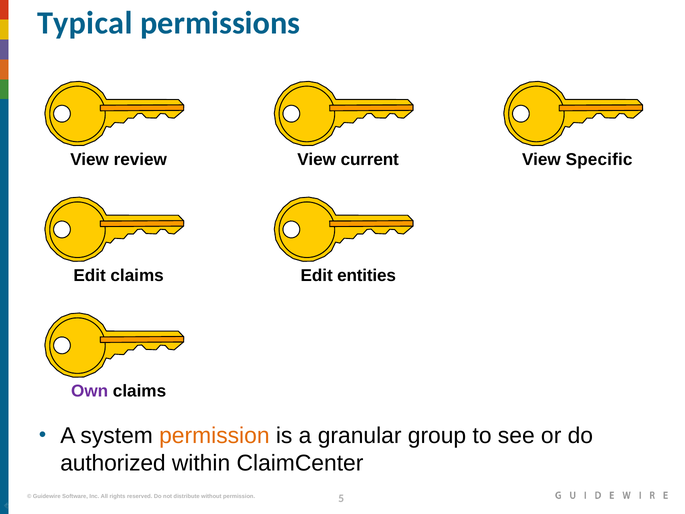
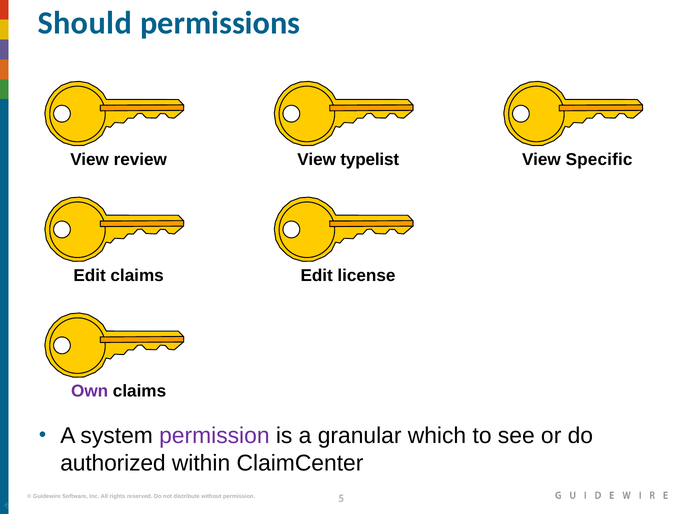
Typical: Typical -> Should (85, 23)
current: current -> typelist (370, 160)
entities: entities -> license (366, 275)
permission colour: orange -> purple (214, 435)
group: group -> which (437, 435)
